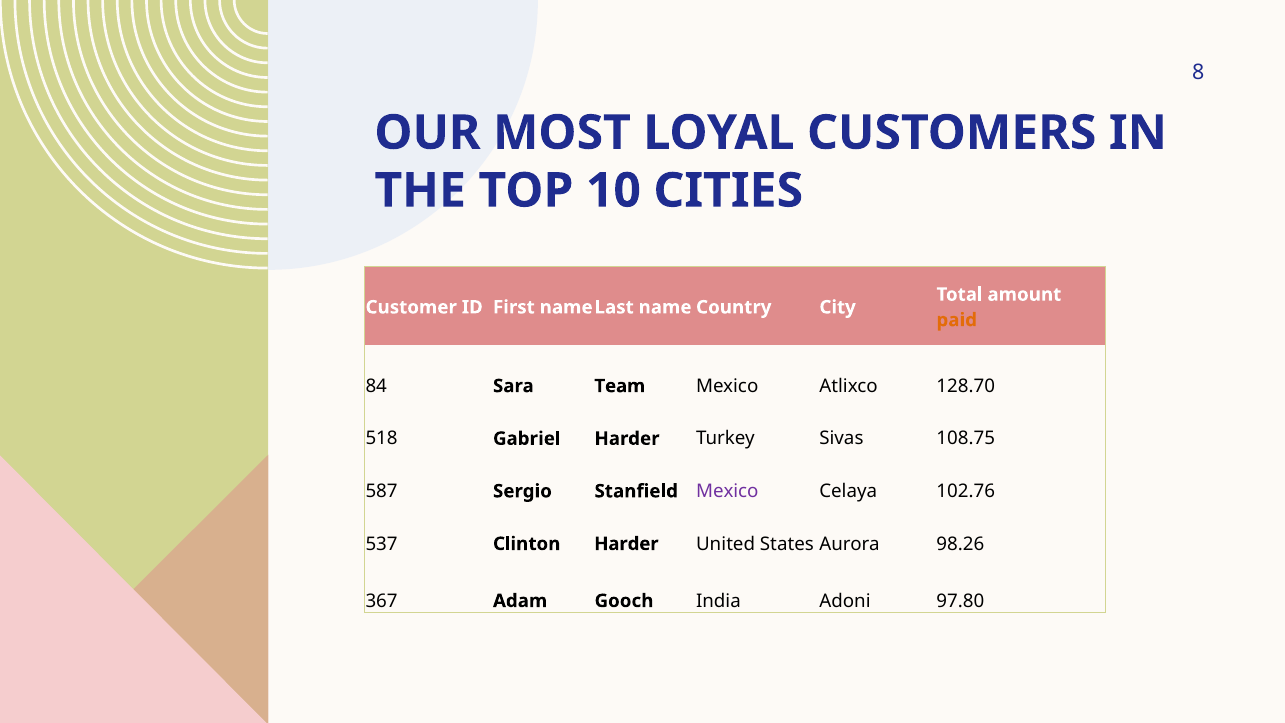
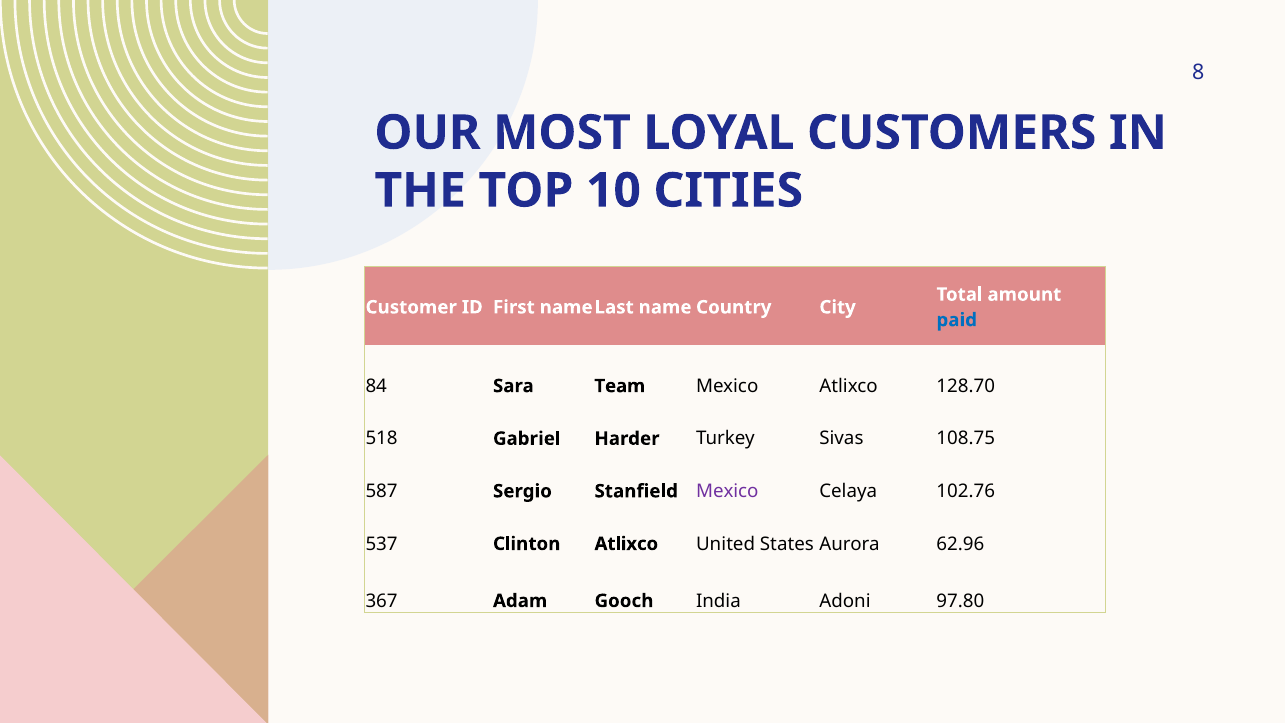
paid colour: orange -> blue (957, 320)
Clinton Harder: Harder -> Atlixco (626, 544)
98.26: 98.26 -> 62.96 (960, 544)
